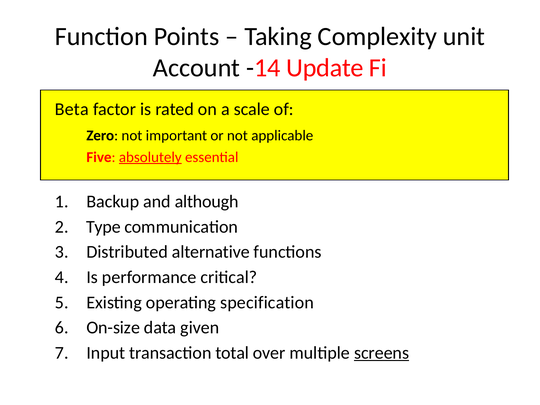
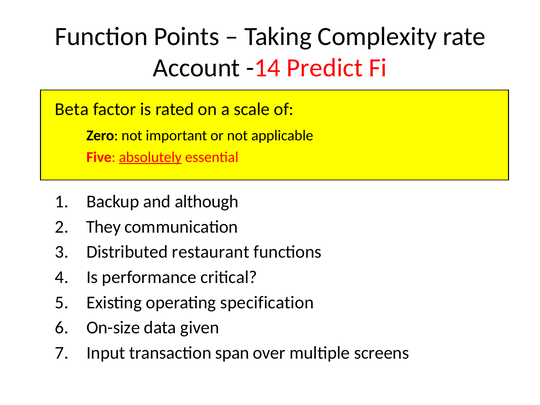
unit: unit -> rate (464, 36)
Update: Update -> Predict (325, 68)
Type: Type -> They (103, 227)
alternative: alternative -> restaurant (211, 252)
total: total -> span (232, 353)
screens underline: present -> none (382, 353)
